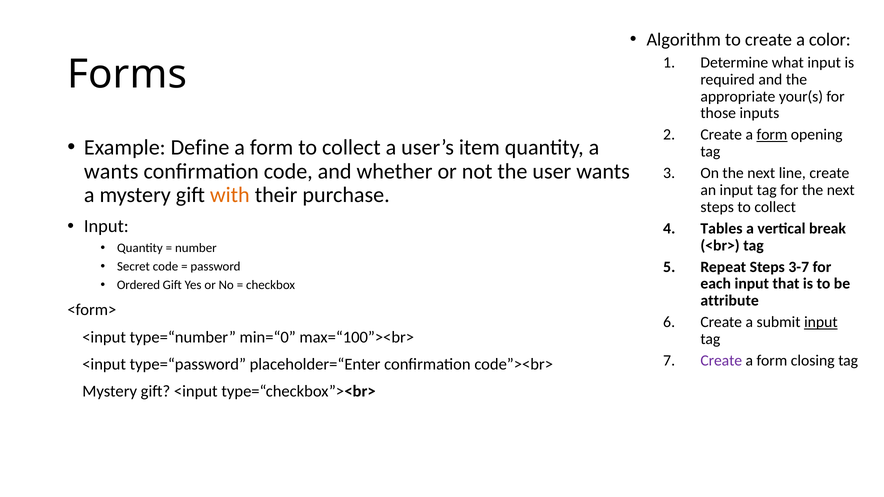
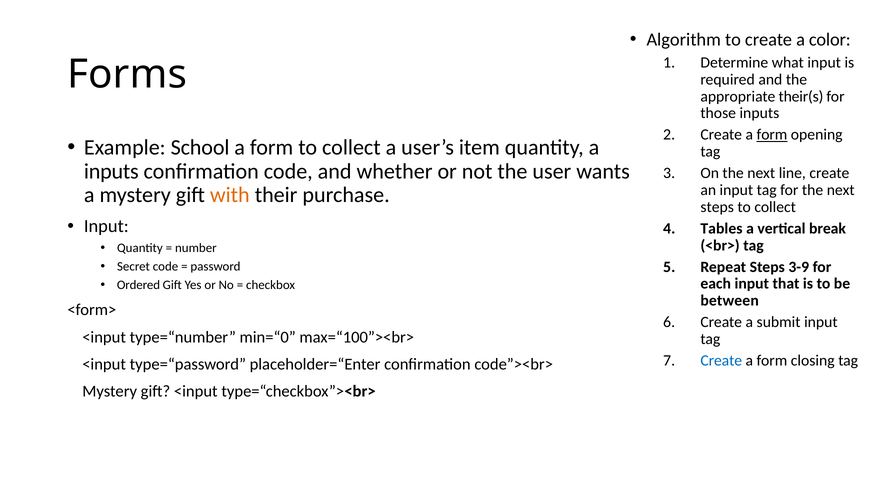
your(s: your(s -> their(s (801, 96)
Define: Define -> School (200, 147)
wants: wants -> inputs (111, 171)
3-7: 3-7 -> 3-9 (799, 267)
attribute: attribute -> between (730, 301)
input underline: present -> none (821, 322)
Create colour: purple -> blue (721, 361)
